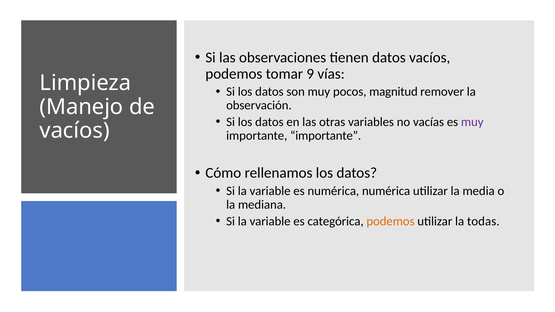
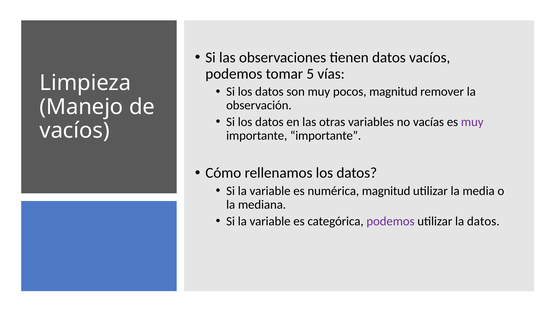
9: 9 -> 5 (310, 74)
numérica numérica: numérica -> magnitud (386, 191)
podemos colour: orange -> purple (391, 221)
la todas: todas -> datos (483, 221)
